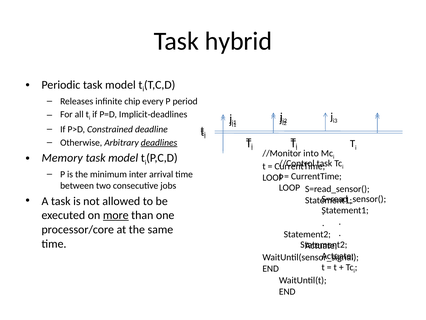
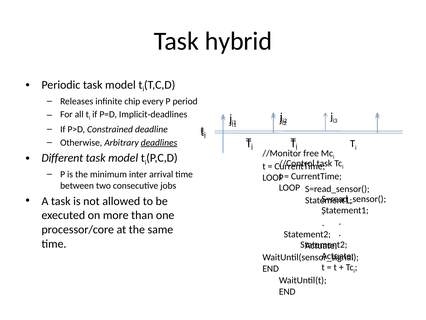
into: into -> free (311, 153)
Memory: Memory -> Different (62, 158)
more underline: present -> none (116, 215)
